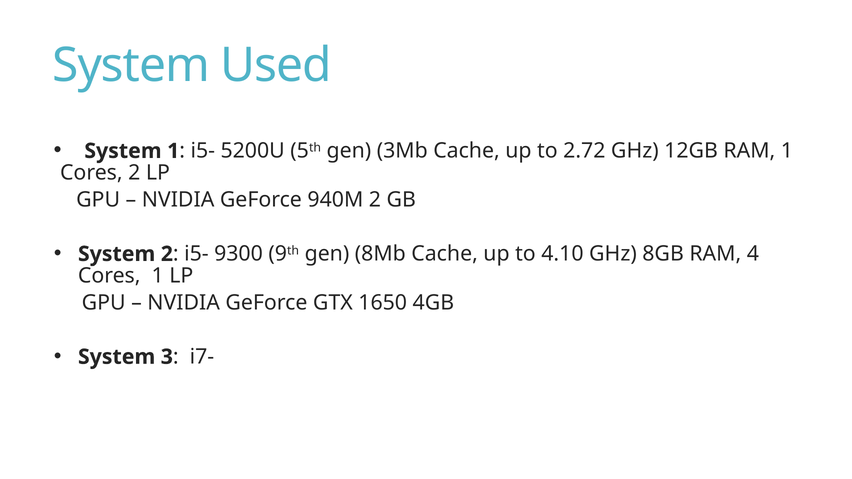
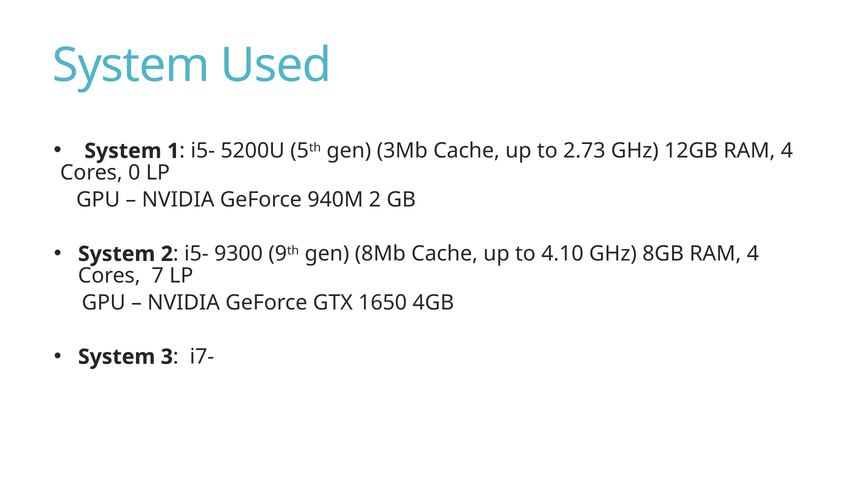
2.72: 2.72 -> 2.73 (584, 151)
12GB RAM 1: 1 -> 4 (787, 151)
Cores 2: 2 -> 0 (134, 173)
Cores 1: 1 -> 7 (158, 276)
